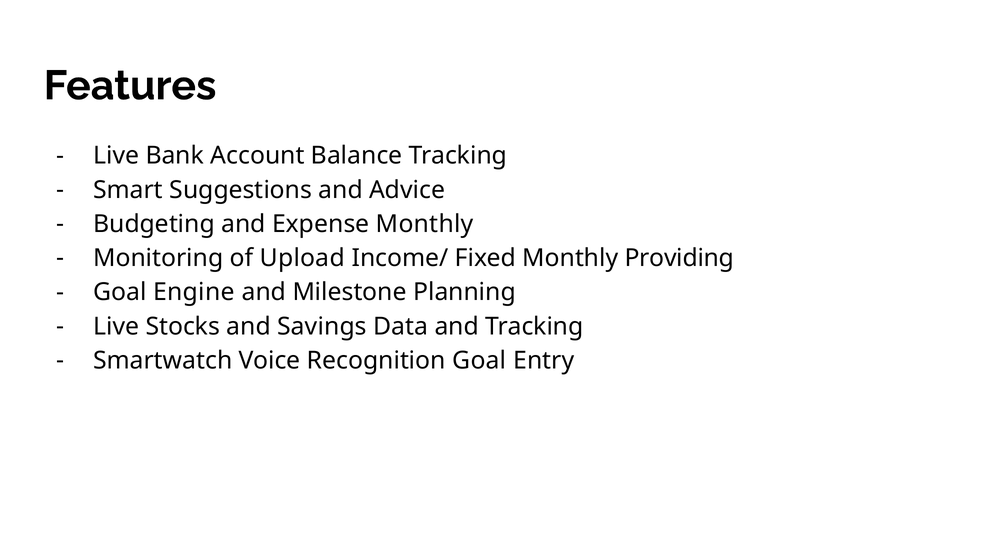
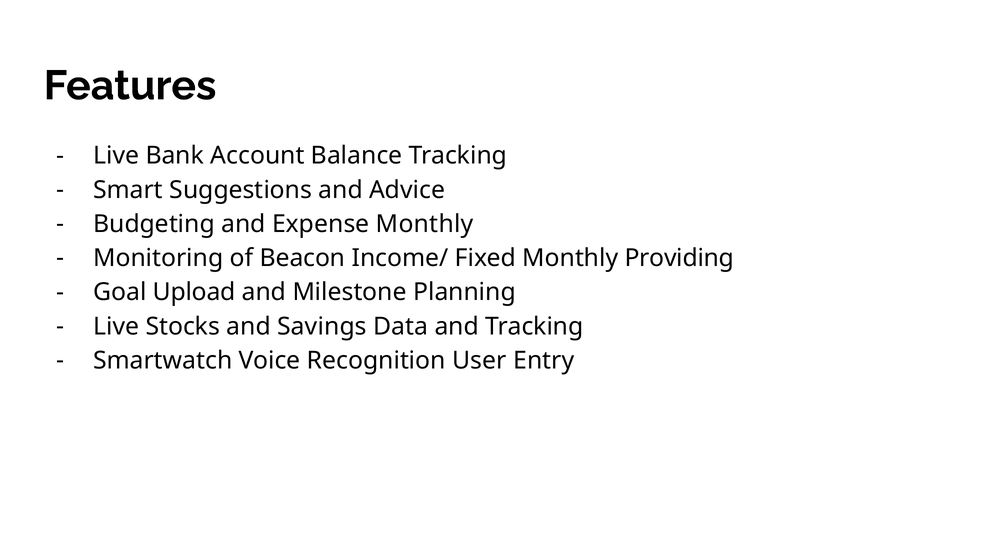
Upload: Upload -> Beacon (302, 258)
Engine: Engine -> Upload (194, 293)
Recognition Goal: Goal -> User (479, 361)
